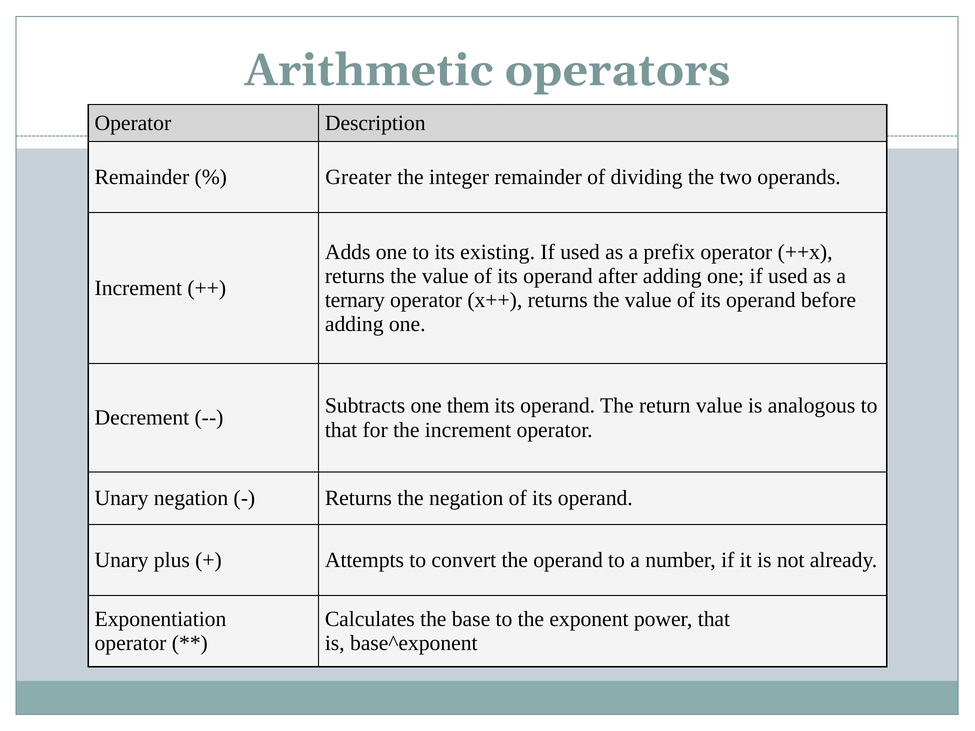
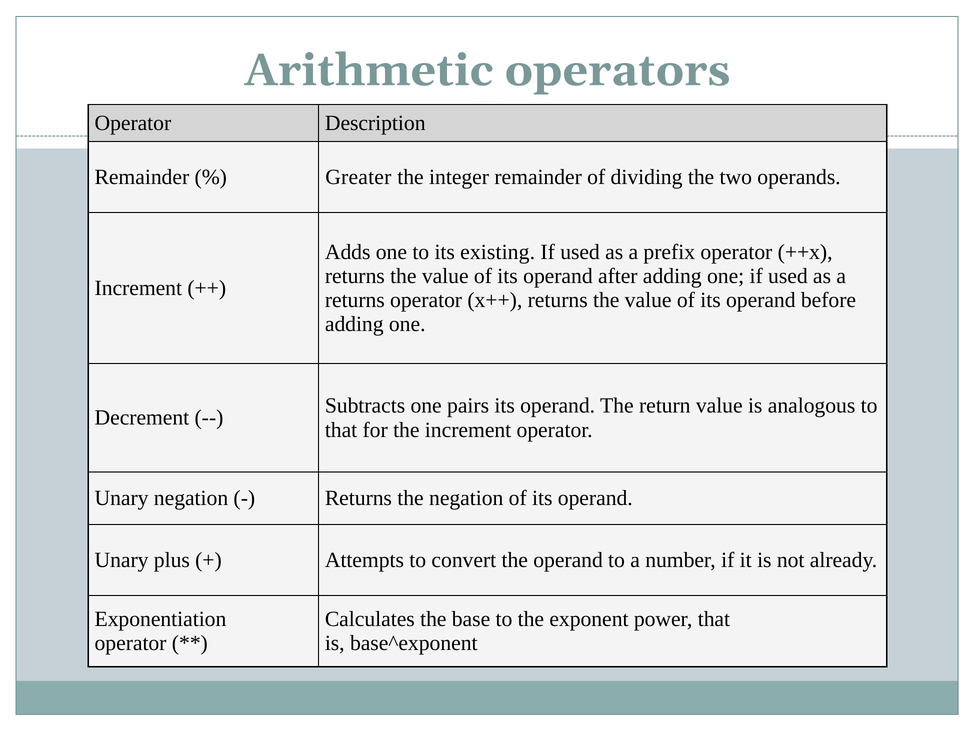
ternary: ternary -> returns (355, 300)
them: them -> pairs (468, 406)
